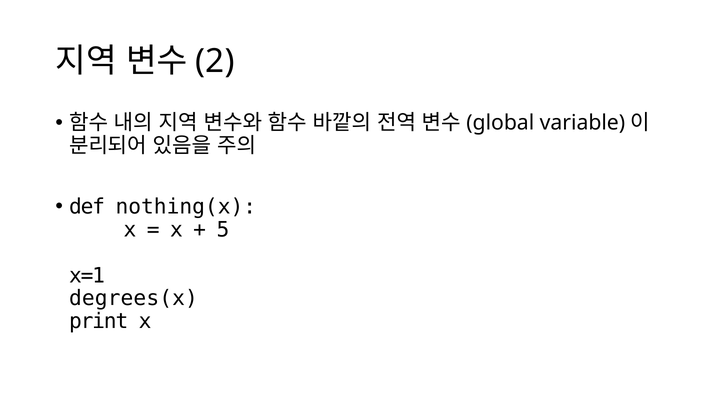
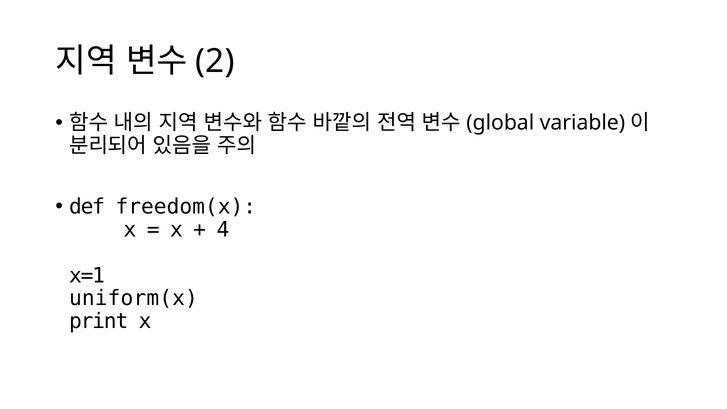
nothing(x: nothing(x -> freedom(x (186, 207)
5: 5 -> 4 (223, 230)
degrees(x: degrees(x -> uniform(x (133, 298)
